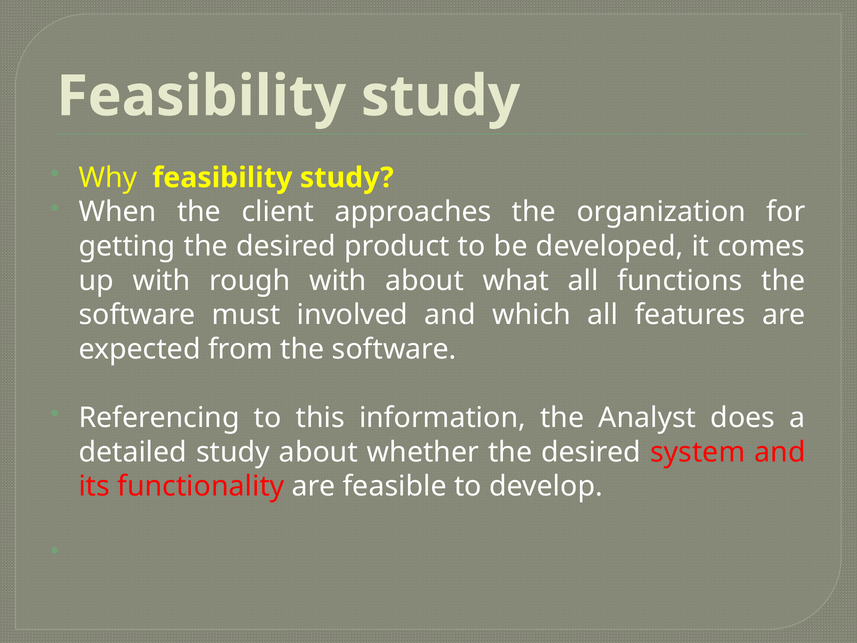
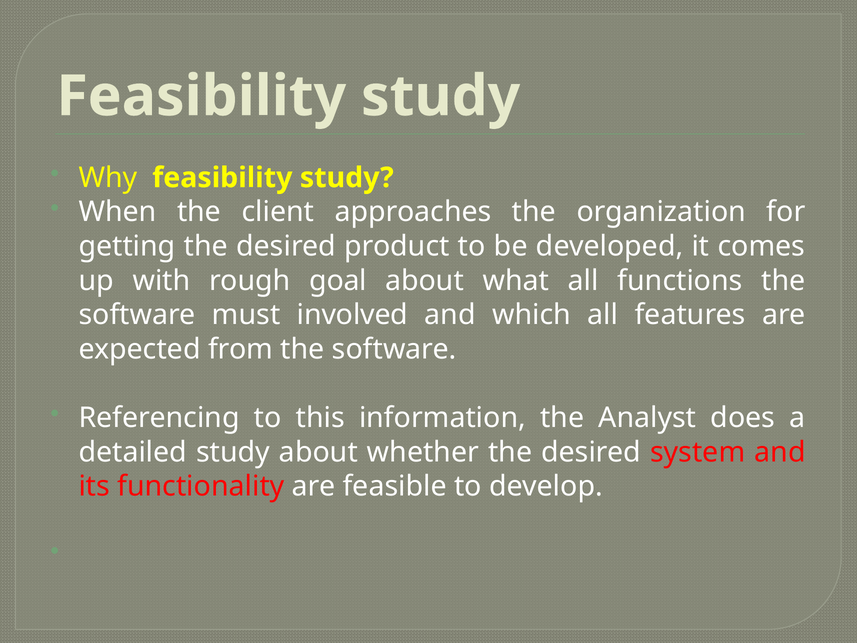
rough with: with -> goal (338, 280)
